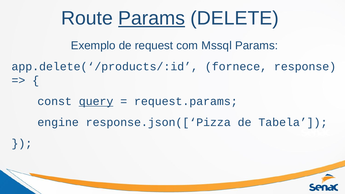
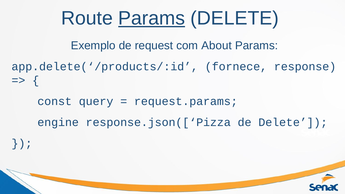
Mssql: Mssql -> About (217, 46)
query underline: present -> none (96, 101)
de Tabela: Tabela -> Delete (293, 122)
